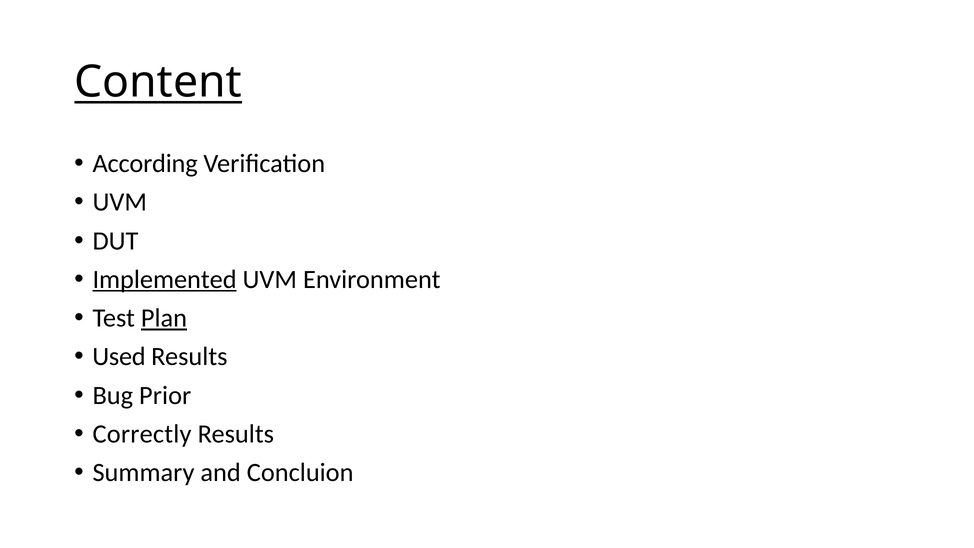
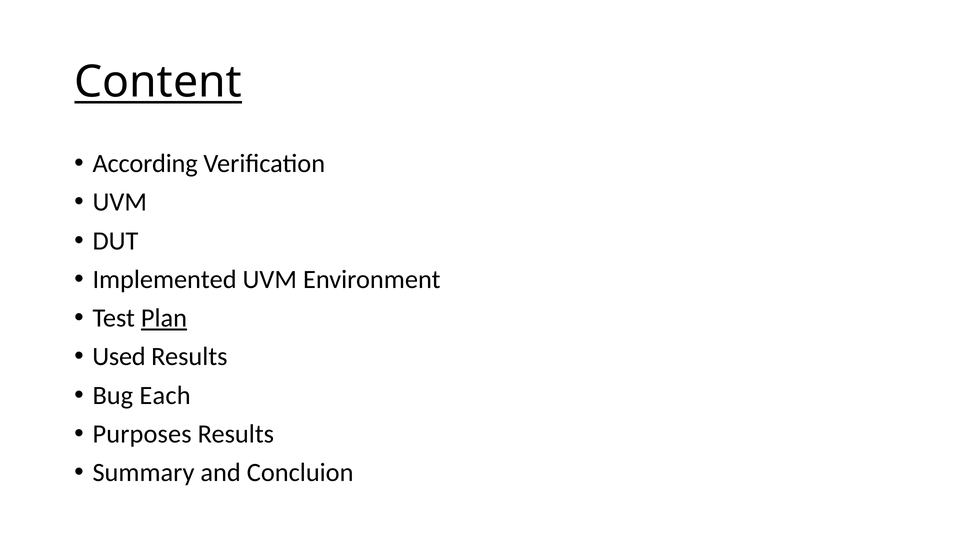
Implemented underline: present -> none (165, 279)
Prior: Prior -> Each (165, 395)
Correctly: Correctly -> Purposes (142, 434)
